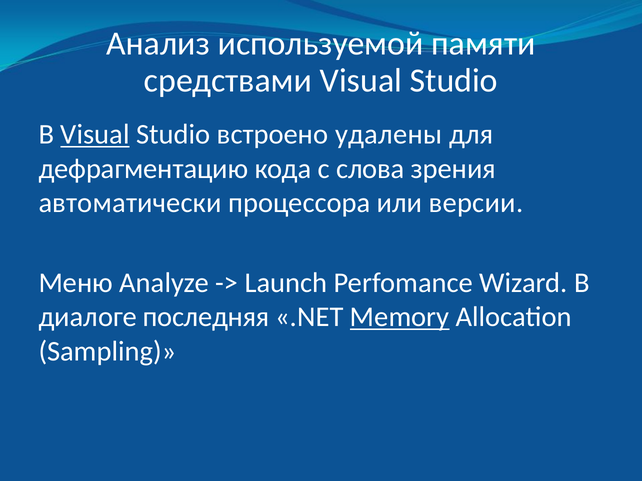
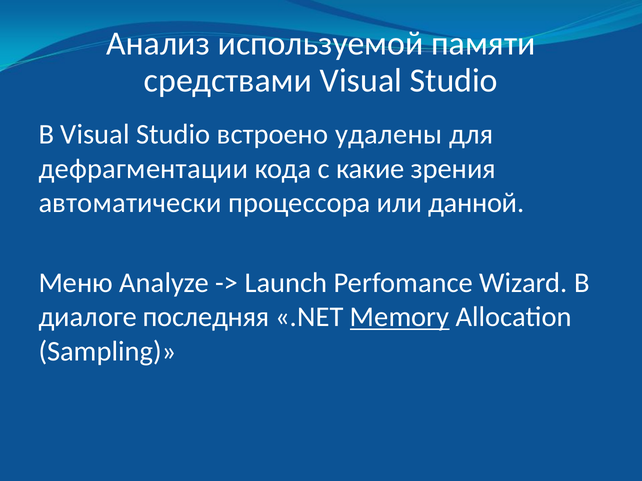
Visual underline: present -> none (95, 135)
дефрагментацию: дефрагментацию -> дефрагментации (143, 169)
слова: слова -> какие (370, 169)
версии: версии -> данной (476, 203)
